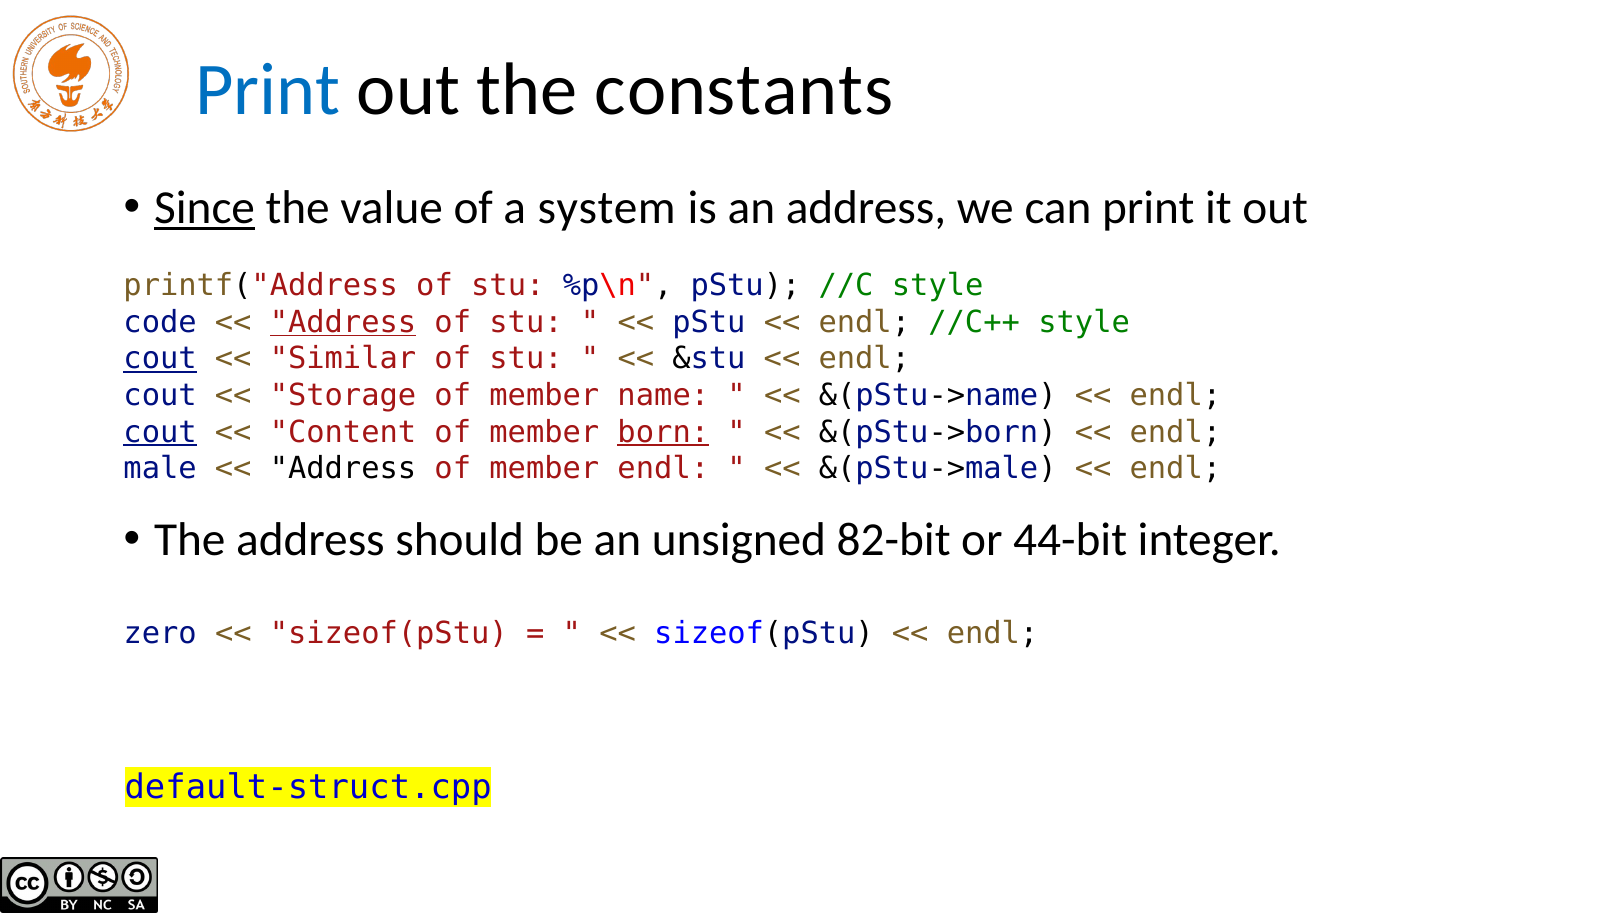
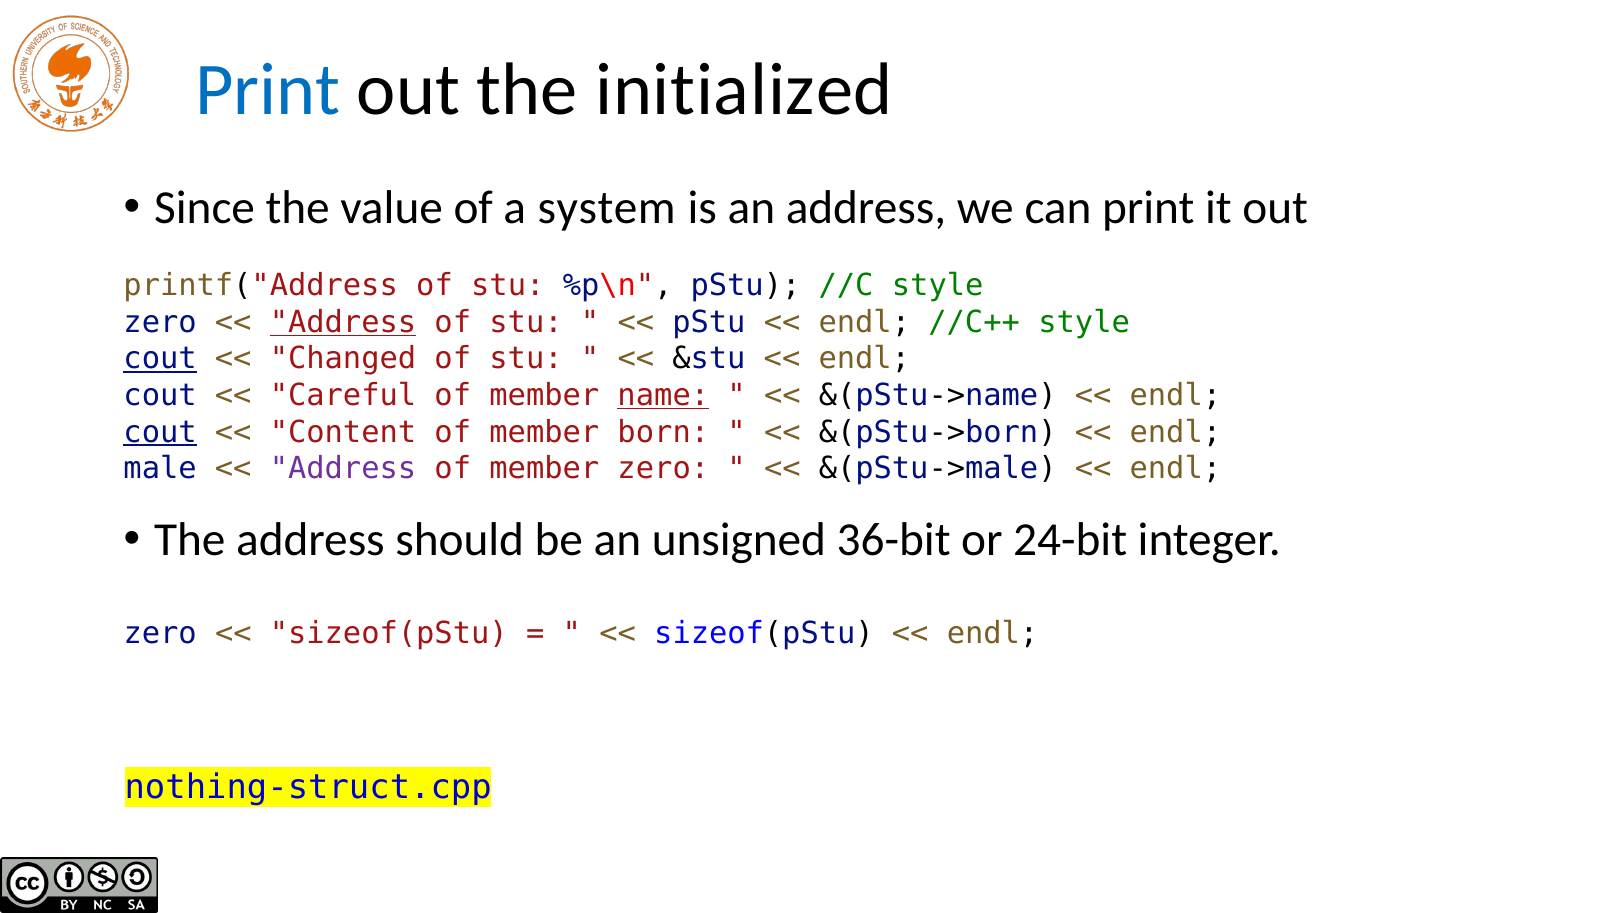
constants: constants -> initialized (744, 90)
Since underline: present -> none (205, 208)
code: code -> zero (160, 322)
Similar: Similar -> Changed (343, 359)
Storage: Storage -> Careful (343, 395)
name underline: none -> present (663, 395)
born underline: present -> none (663, 432)
Address colour: black -> purple (343, 468)
member endl: endl -> zero (663, 468)
82-bit: 82-bit -> 36-bit (894, 540)
44-bit: 44-bit -> 24-bit (1070, 540)
default-struct.cpp: default-struct.cpp -> nothing-struct.cpp (308, 787)
